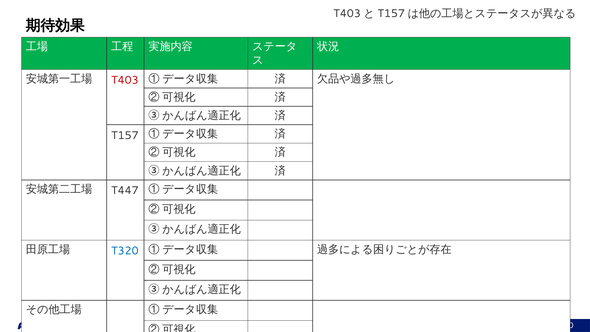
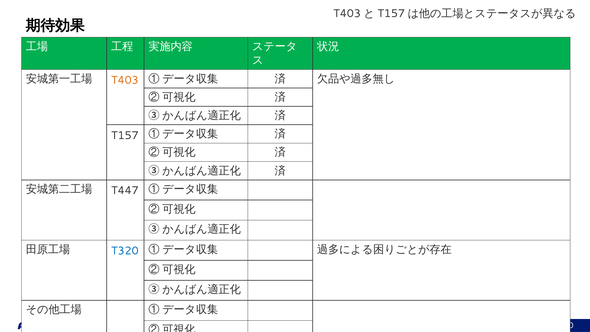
T403 colour: red -> orange (125, 80)
